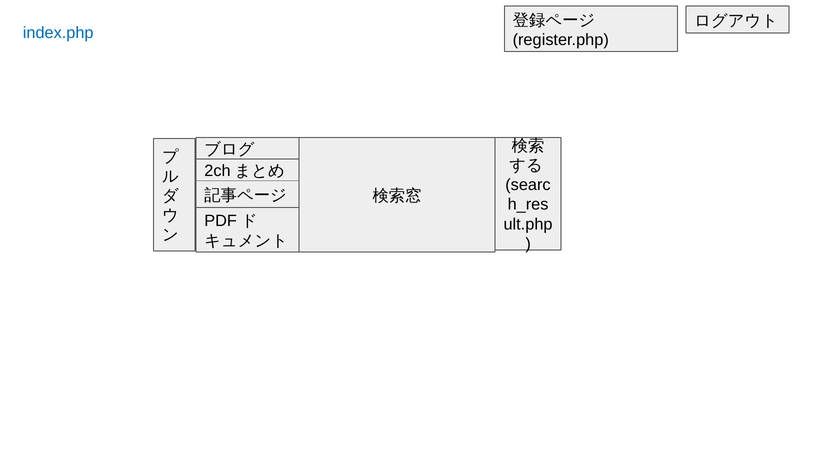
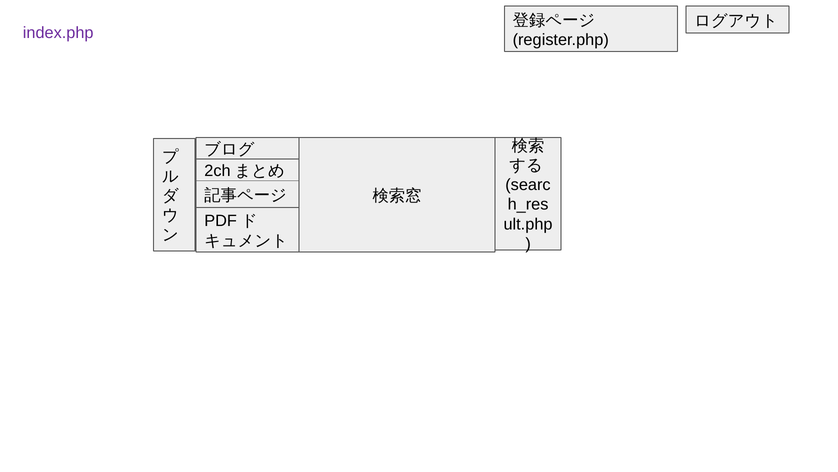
index.php colour: blue -> purple (58, 33)
